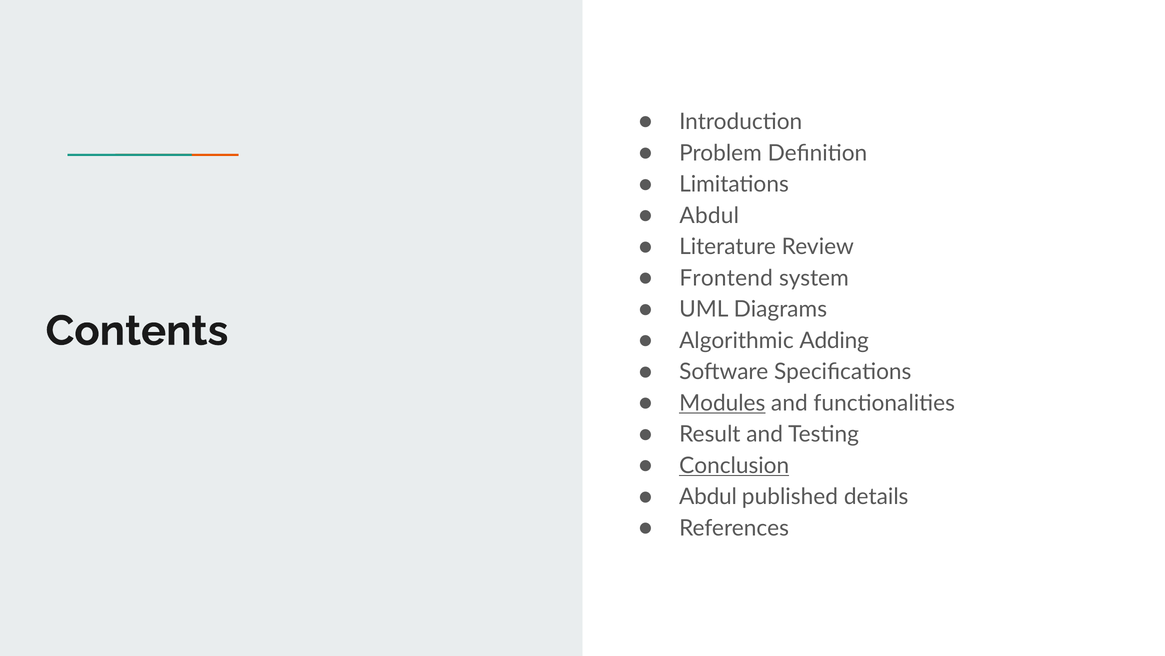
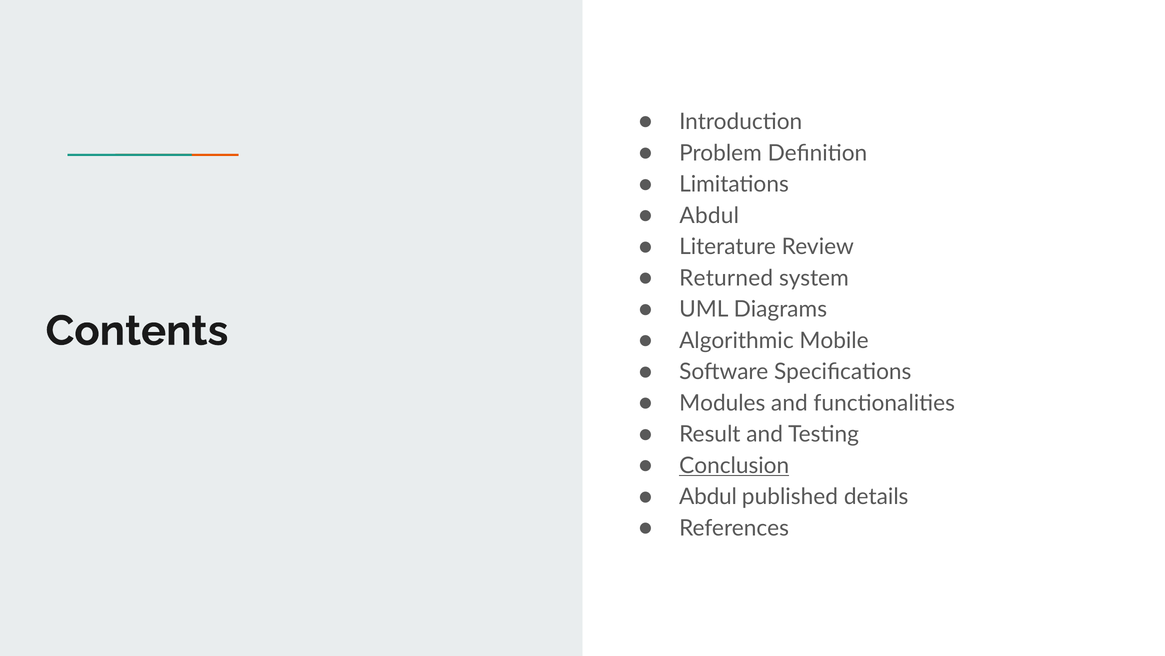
Frontend: Frontend -> Returned (726, 278)
Adding: Adding -> Mobile (834, 340)
Modules underline: present -> none (722, 403)
